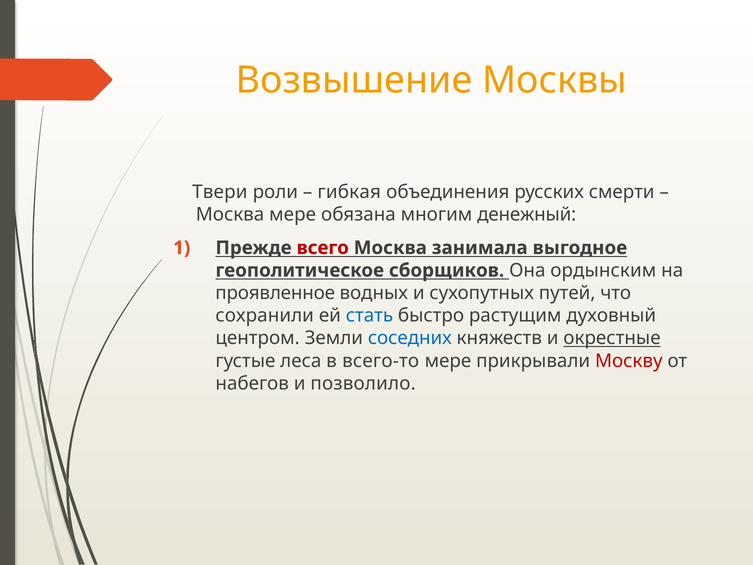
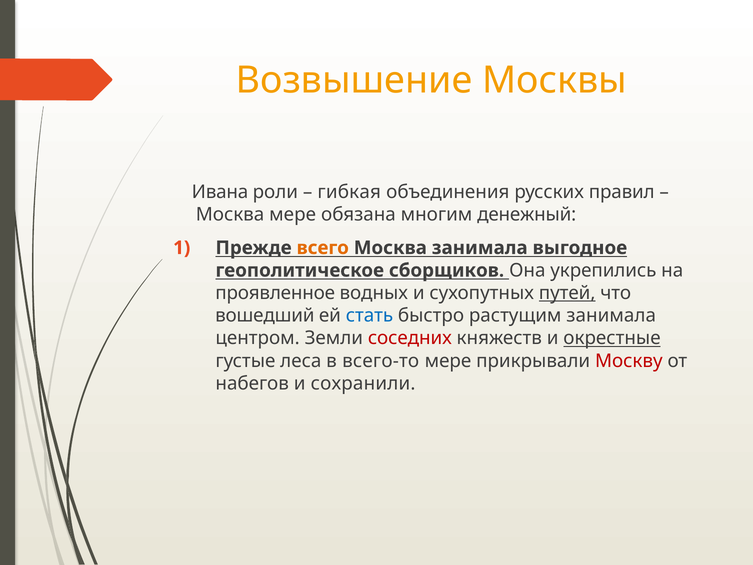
Твери: Твери -> Ивана (220, 192)
смерти: смерти -> правил (622, 192)
всего colour: red -> orange (323, 248)
ордынским: ордынским -> укрепились (603, 270)
путей underline: none -> present (567, 293)
сохранили: сохранили -> вошедший (265, 316)
растущим духовный: духовный -> занимала (611, 316)
соседних colour: blue -> red (410, 338)
позволило: позволило -> сохранили (363, 383)
